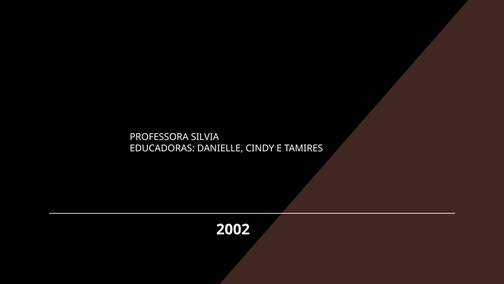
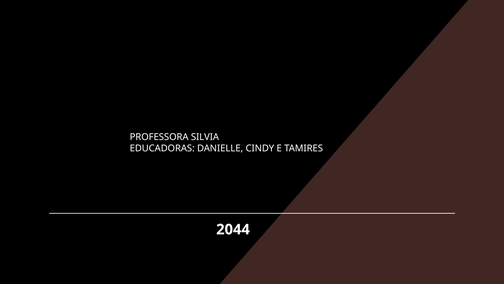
2002: 2002 -> 2044 (233, 229)
